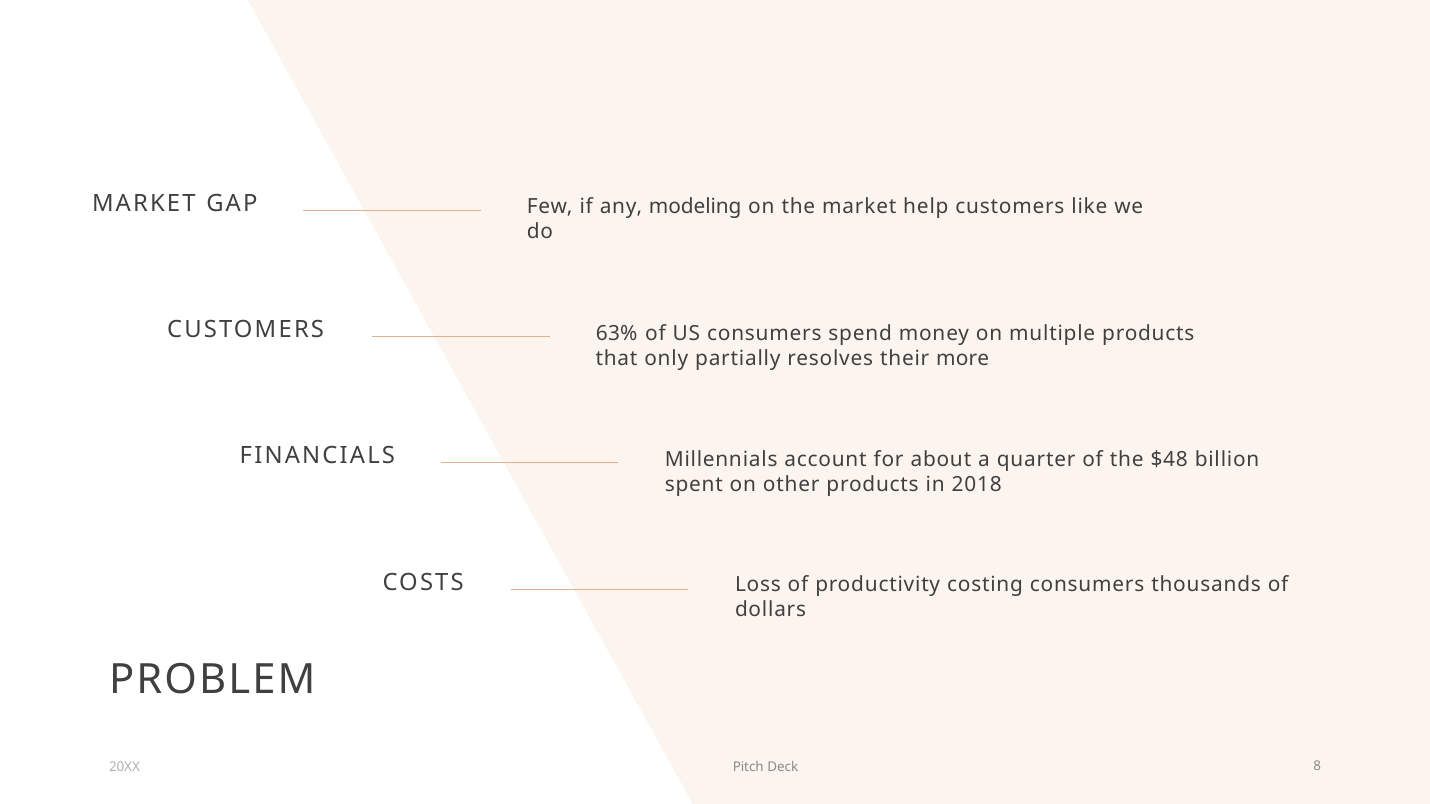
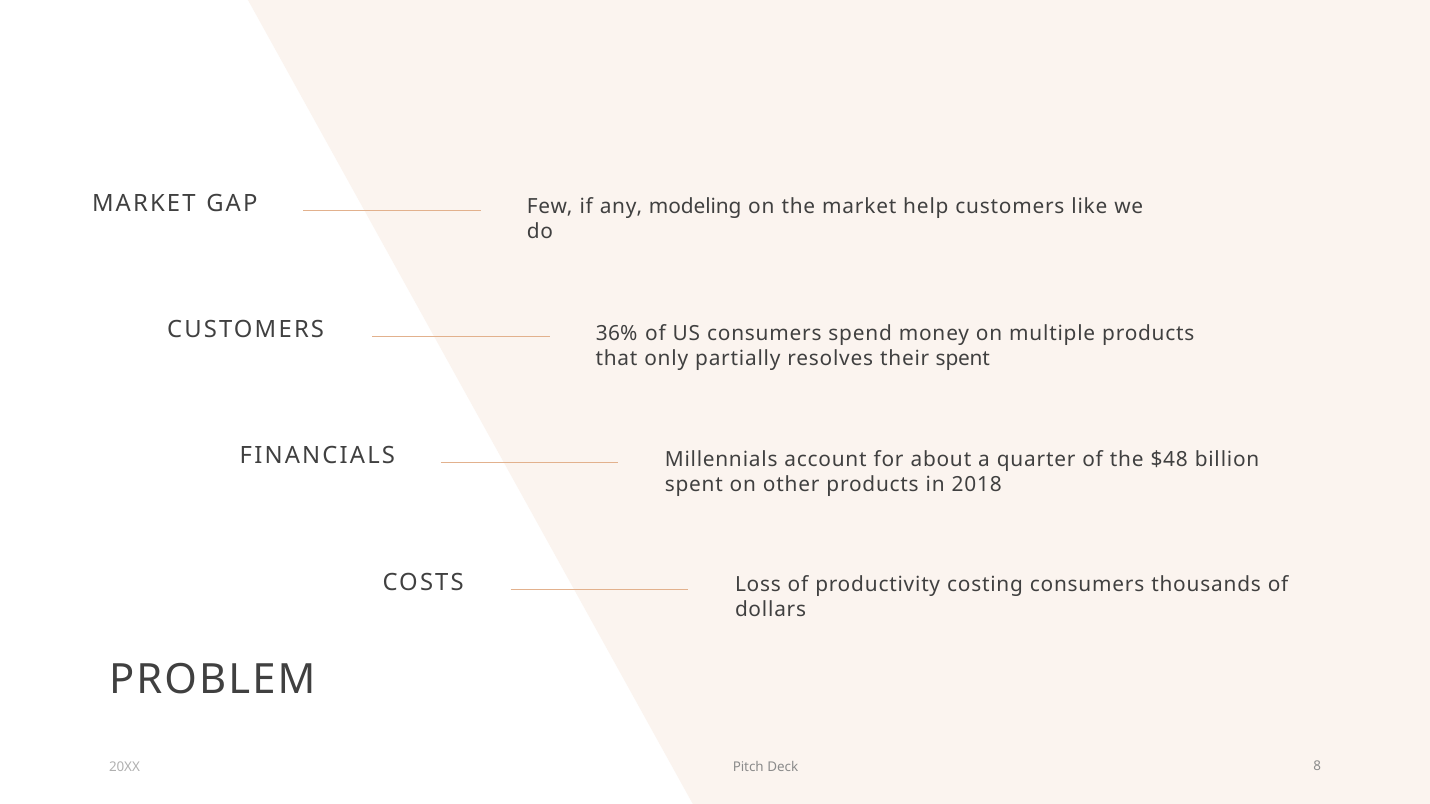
63%: 63% -> 36% (617, 334)
their more: more -> spent (963, 359)
